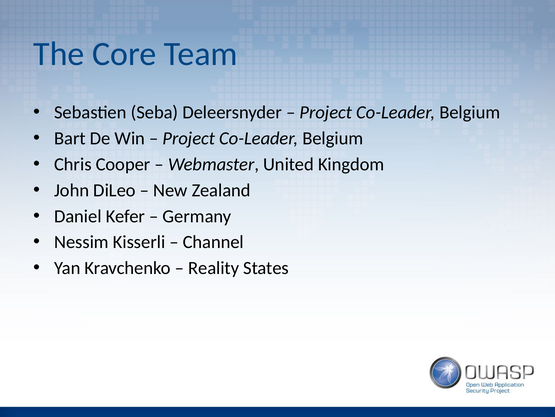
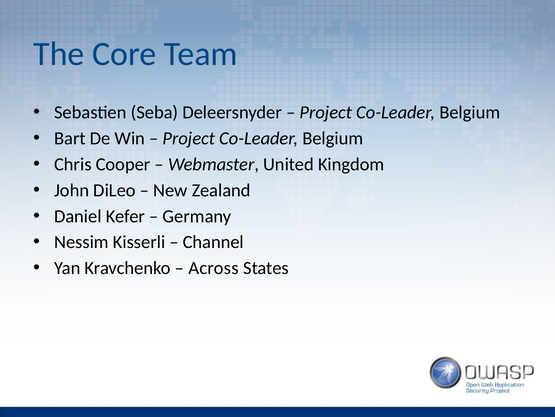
Reality: Reality -> Across (214, 268)
